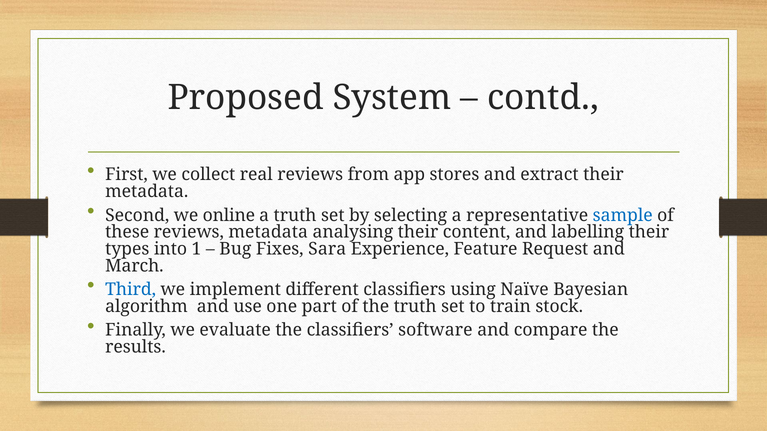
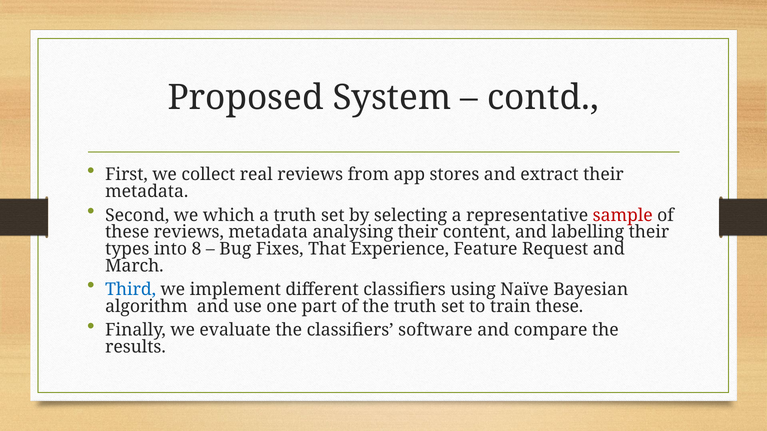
online: online -> which (229, 215)
sample colour: blue -> red (623, 215)
1: 1 -> 8 (197, 249)
Sara: Sara -> That (327, 249)
train stock: stock -> these (559, 307)
